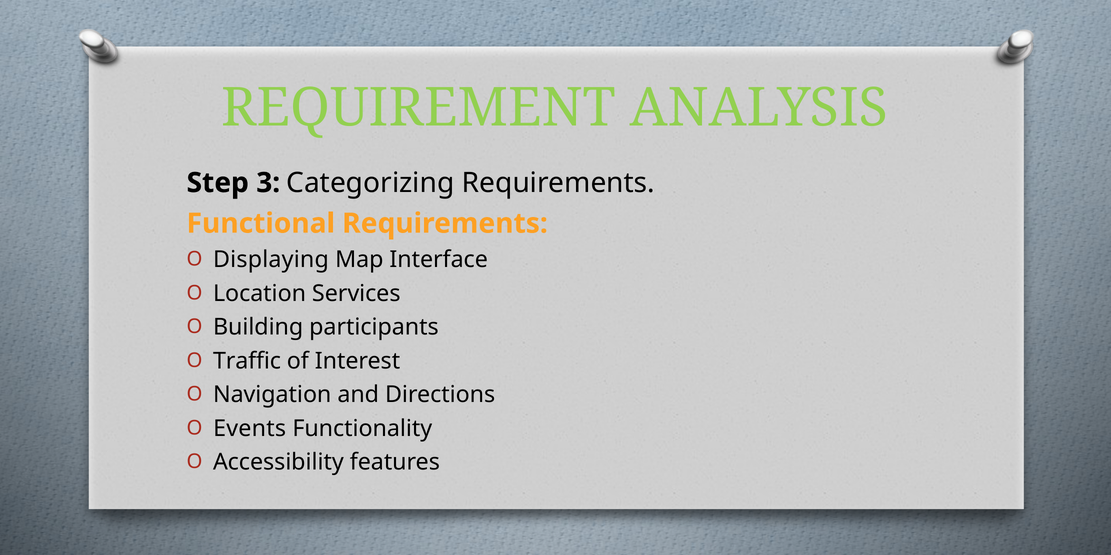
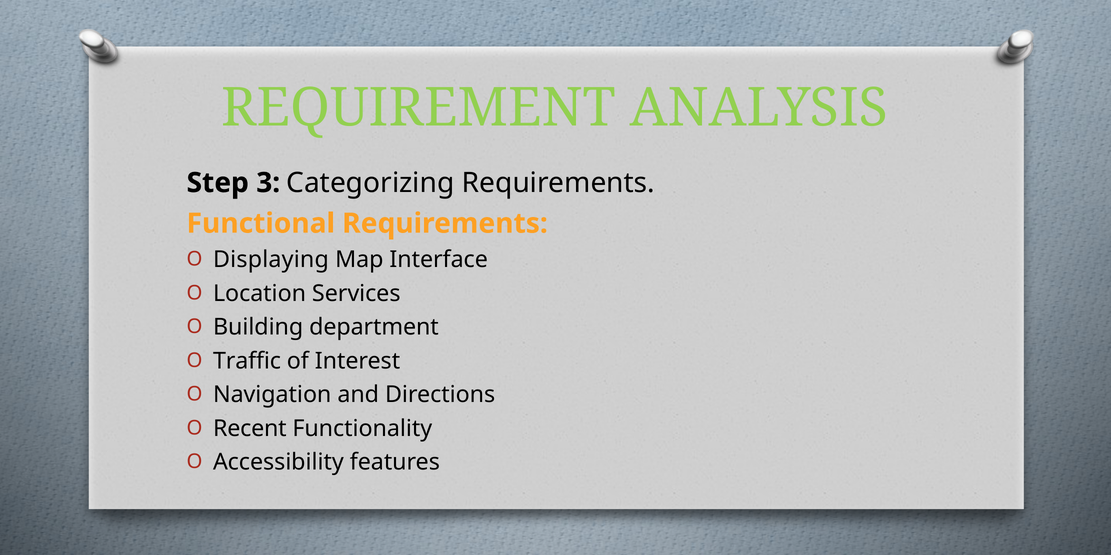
participants: participants -> department (374, 328)
Events: Events -> Recent (250, 429)
